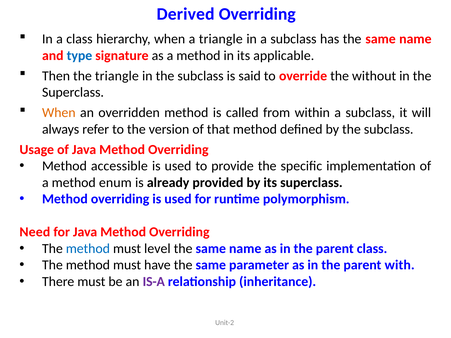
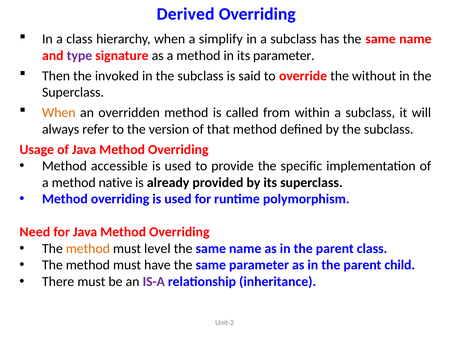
a triangle: triangle -> simplify (221, 39)
type colour: blue -> purple (79, 56)
its applicable: applicable -> parameter (284, 56)
the triangle: triangle -> invoked (117, 76)
enum: enum -> native (115, 183)
method colour: blue -> orange (88, 249)
with: with -> child (400, 265)
